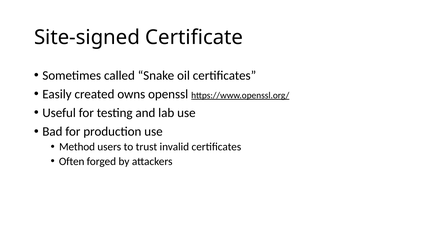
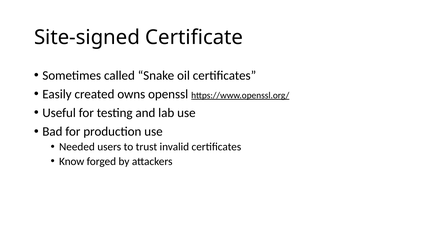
Method: Method -> Needed (77, 147)
Often: Often -> Know (72, 161)
